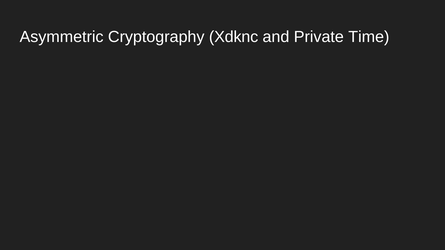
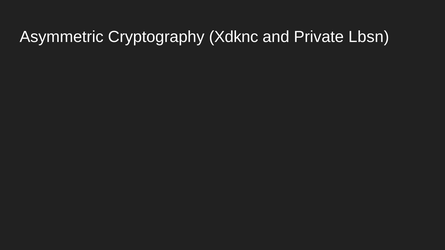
Time: Time -> Lbsn (369, 37)
